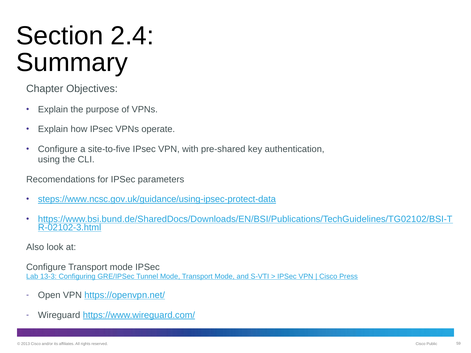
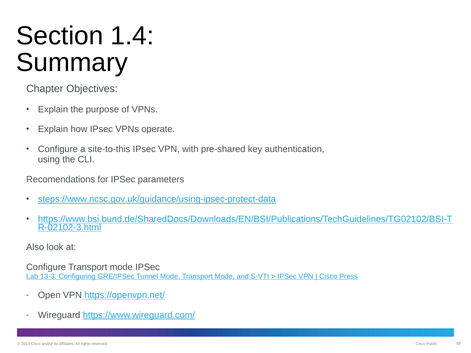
2.4: 2.4 -> 1.4 (132, 36)
site-to-five: site-to-five -> site-to-this (109, 149)
